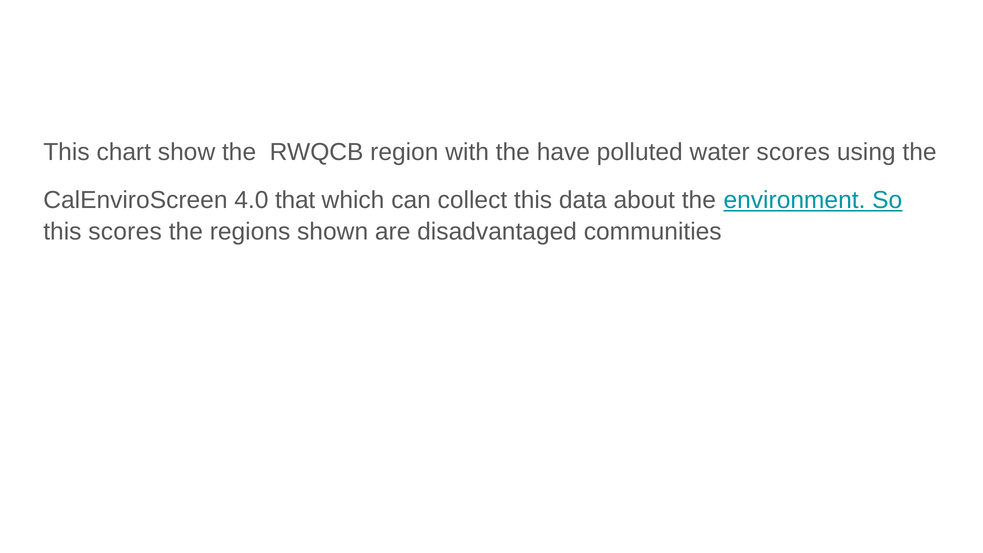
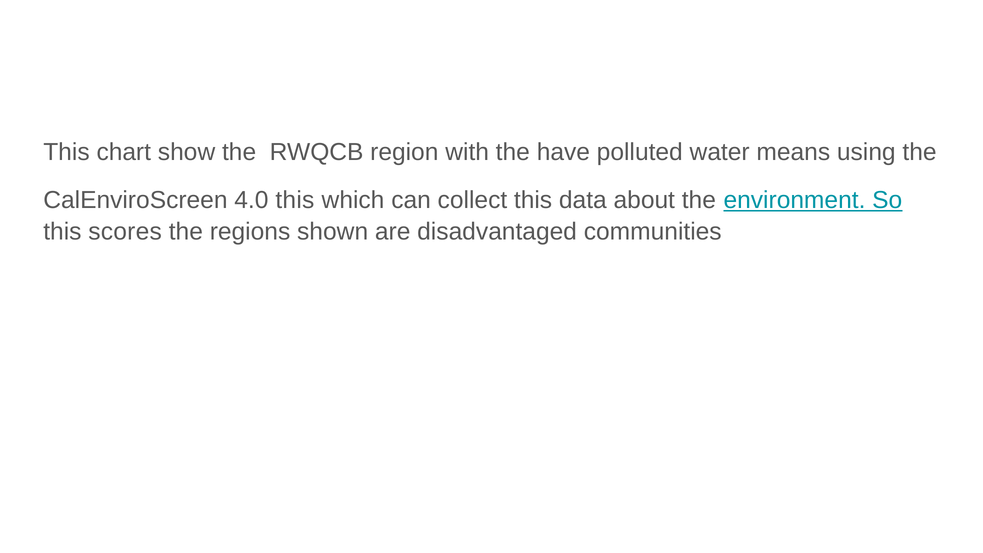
water scores: scores -> means (793, 152)
4.0 that: that -> this (295, 200)
